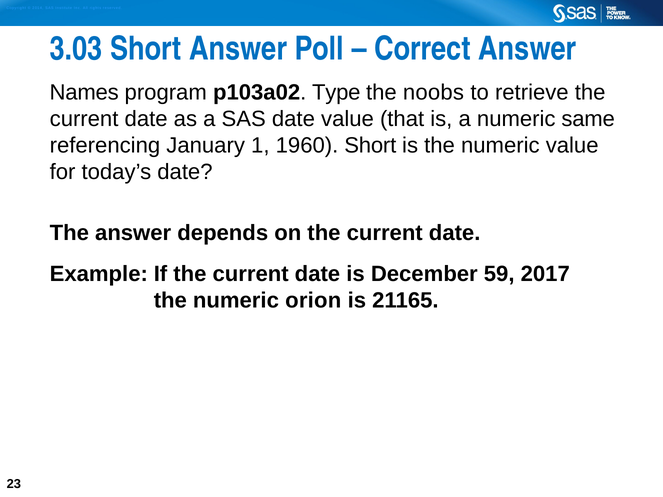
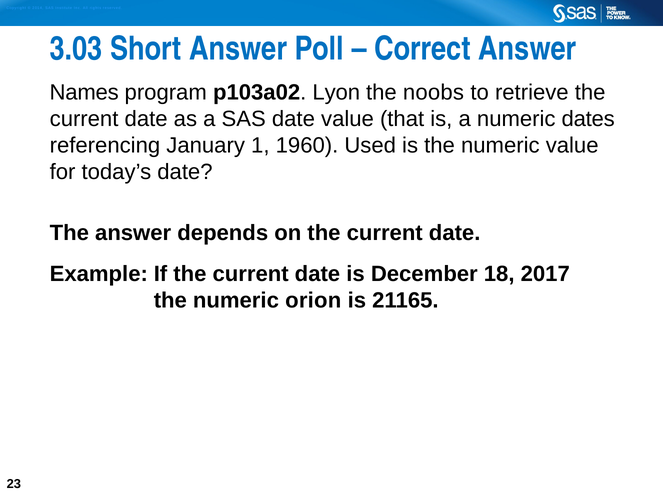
Type: Type -> Lyon (336, 93)
same: same -> dates (588, 119)
1960 Short: Short -> Used (370, 146)
59: 59 -> 18 (499, 274)
